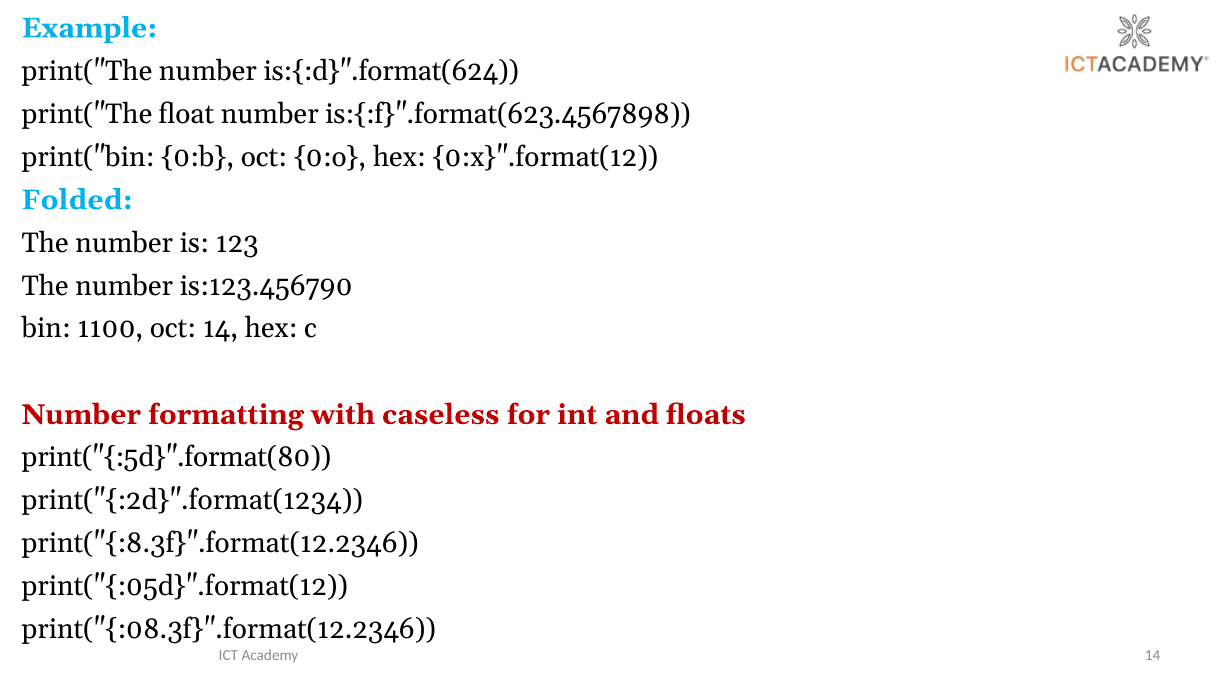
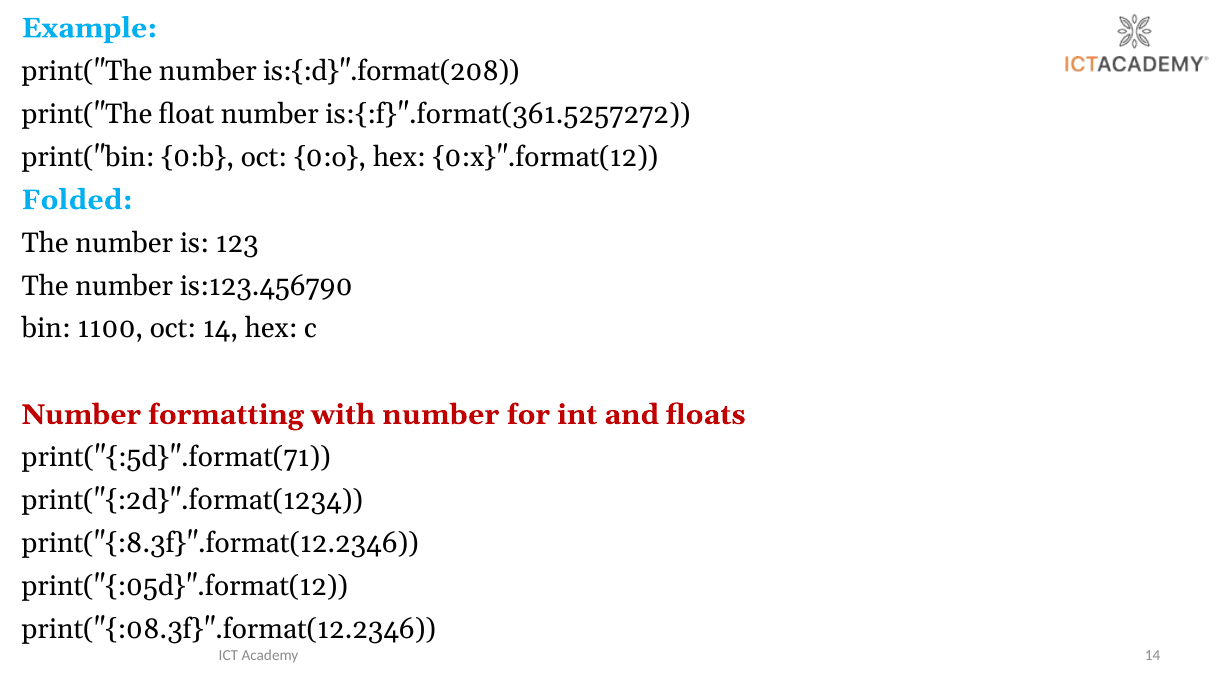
is:{:d}".format(624: is:{:d}".format(624 -> is:{:d}".format(208 (391, 71)
is:{:f}".format(623.4567898: is:{:f}".format(623.4567898 -> is:{:f}".format(361.5257272 (508, 114)
with caseless: caseless -> number (441, 415)
print("{:5d}".format(80: print("{:5d}".format(80 -> print("{:5d}".format(71 (176, 458)
